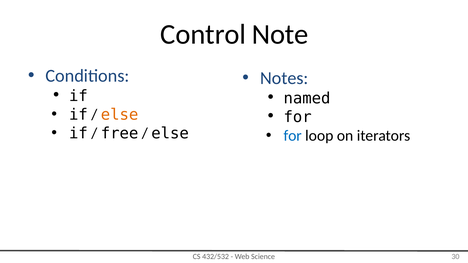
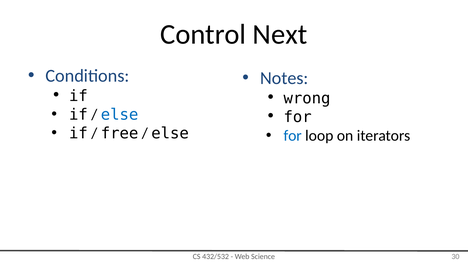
Note: Note -> Next (280, 34)
named: named -> wrong (307, 98)
else colour: orange -> blue (120, 115)
